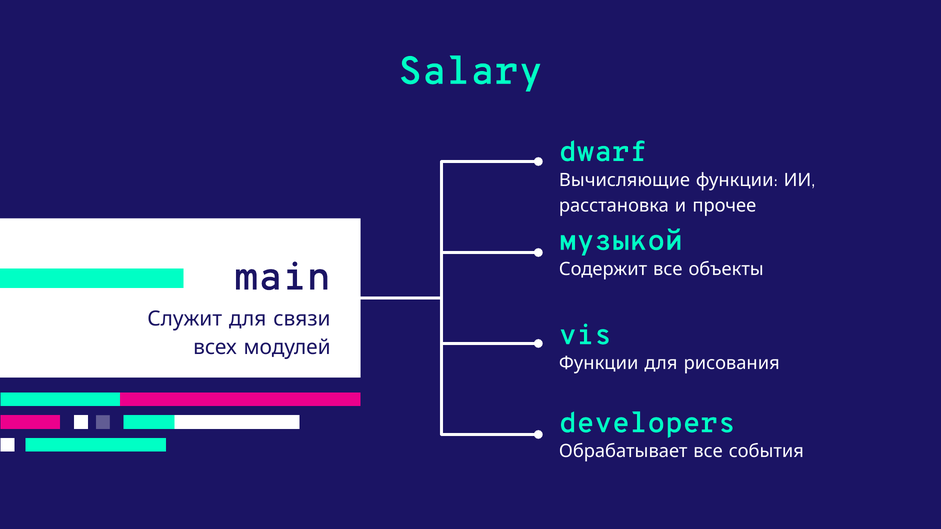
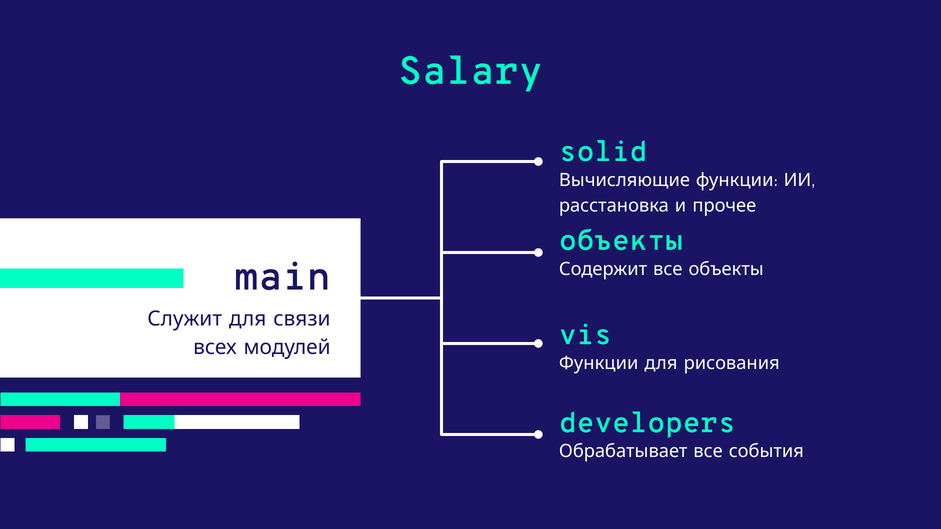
dwarf: dwarf -> solid (603, 152)
музыкой: музыкой -> объекты (621, 241)
